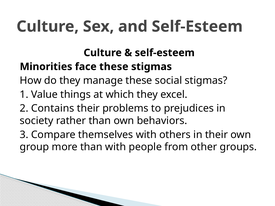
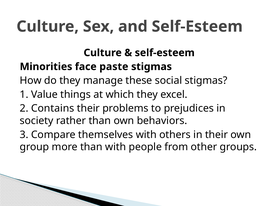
face these: these -> paste (114, 67)
